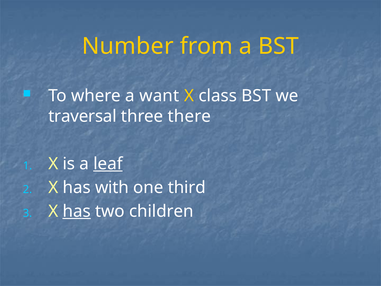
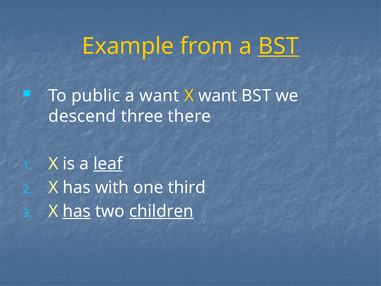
Number: Number -> Example (128, 46)
BST underline: none -> present (279, 46)
where: where -> public (96, 96)
X class: class -> want (218, 96)
traversal: traversal -> descend (82, 116)
children underline: none -> present (161, 211)
